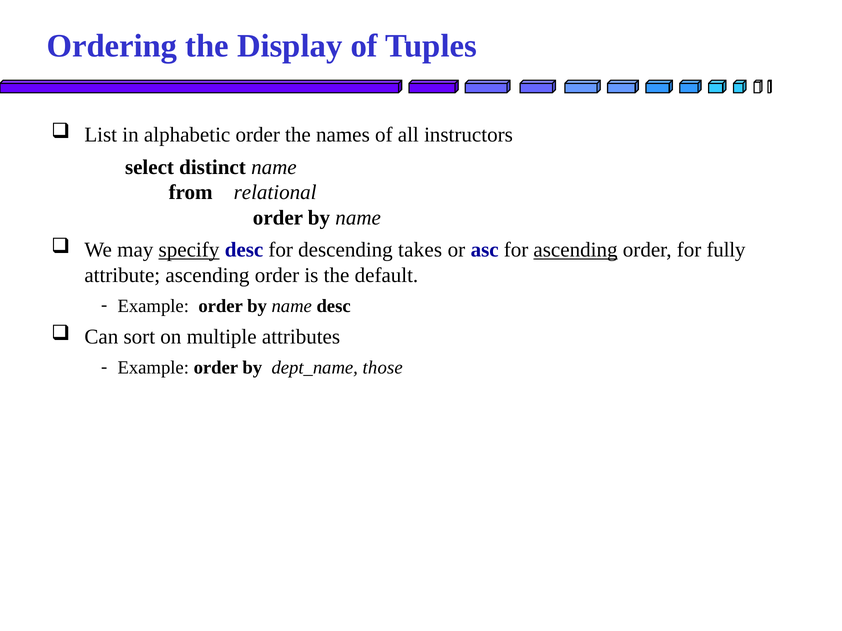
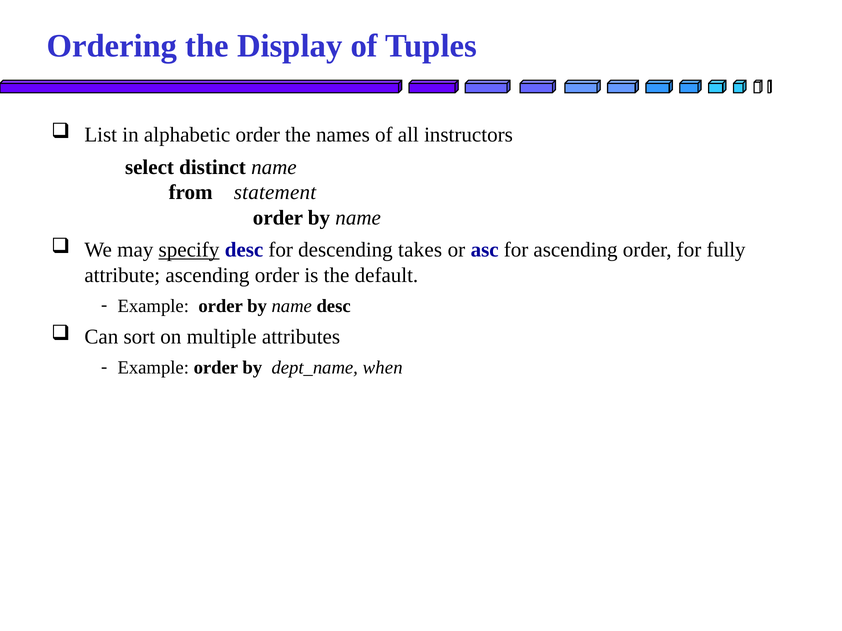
relational: relational -> statement (275, 193)
ascending underline: present -> none (576, 250)
those: those -> when (383, 368)
